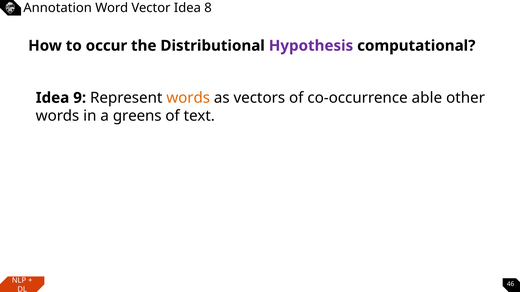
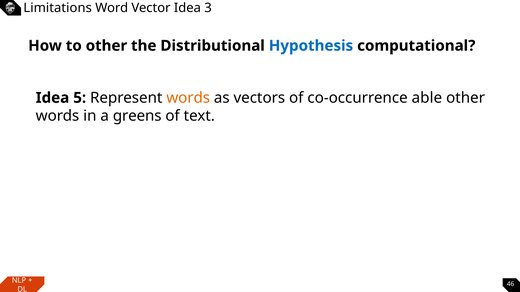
Annotation: Annotation -> Limitations (58, 8)
8: 8 -> 3 (208, 8)
to occur: occur -> other (106, 46)
Hypothesis colour: purple -> blue (311, 46)
9: 9 -> 5 (80, 98)
